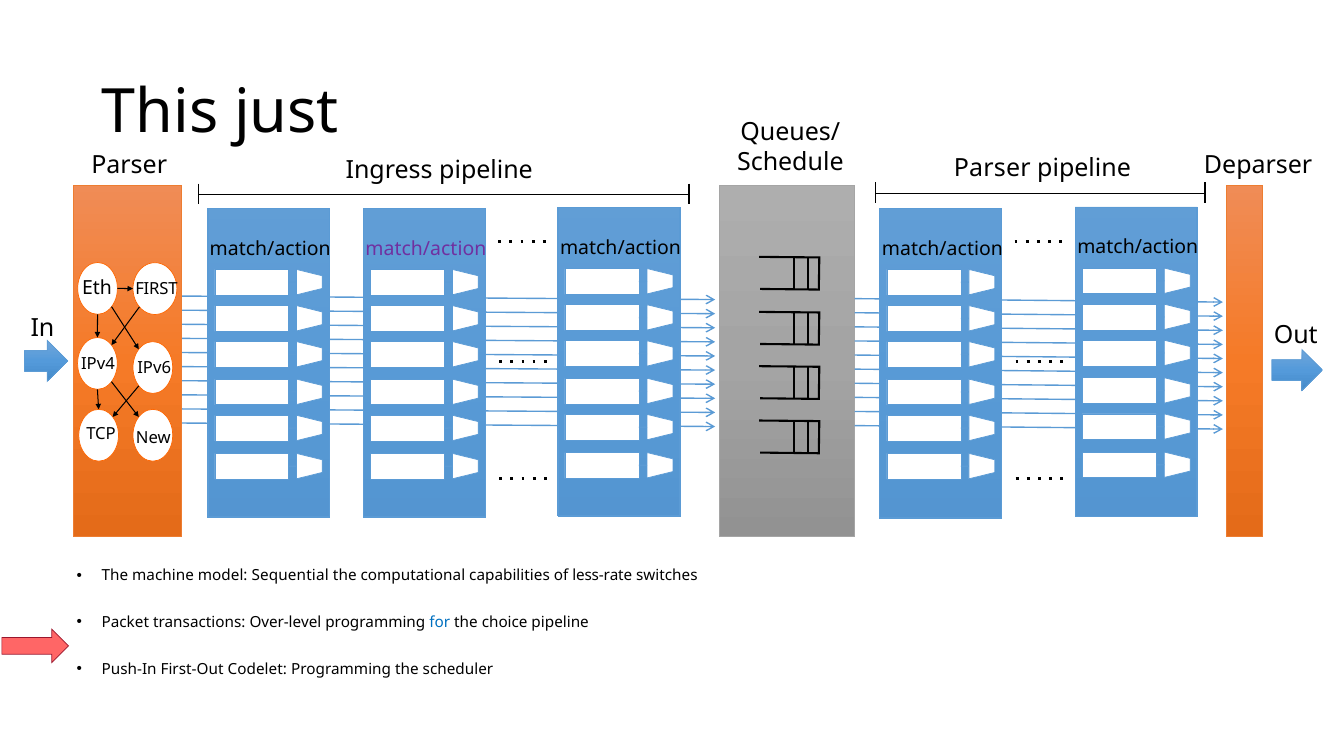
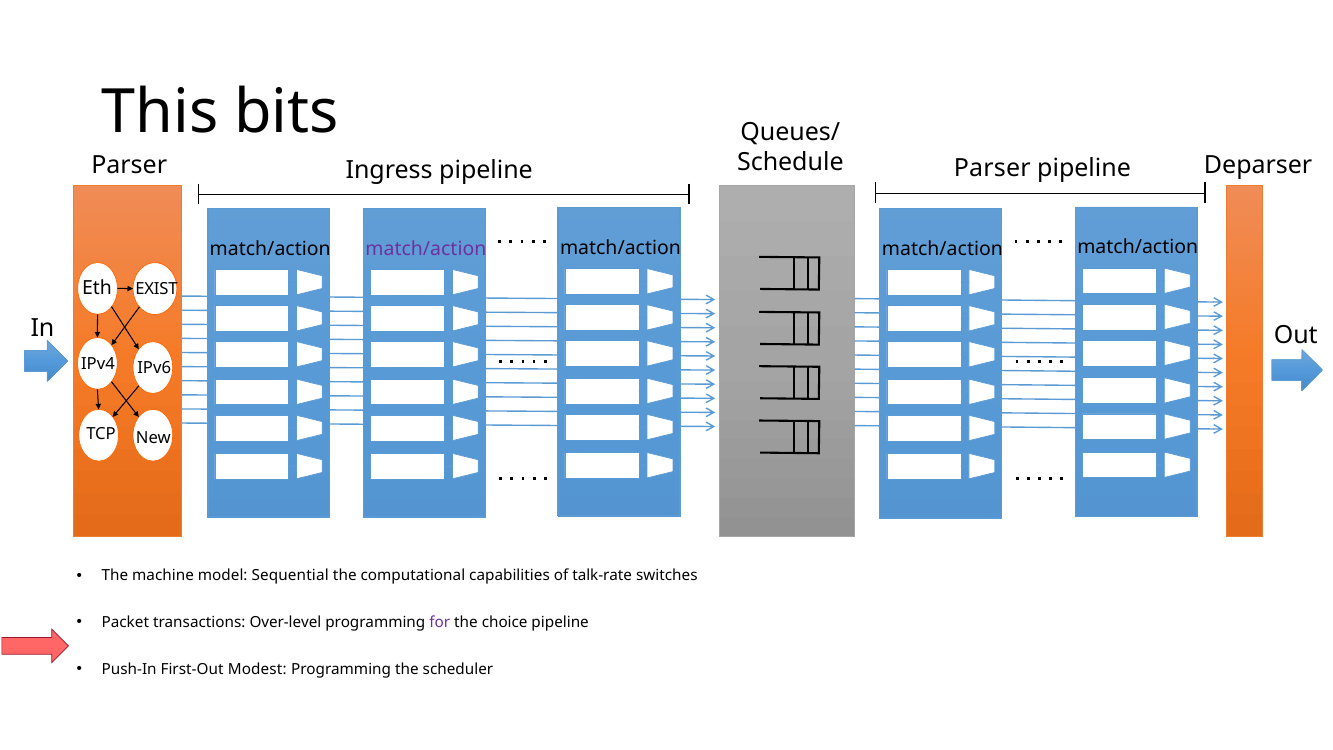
just: just -> bits (286, 112)
FIRST: FIRST -> EXIST (156, 289)
less-rate: less-rate -> talk-rate (602, 576)
for colour: blue -> purple (440, 622)
Codelet: Codelet -> Modest (257, 669)
